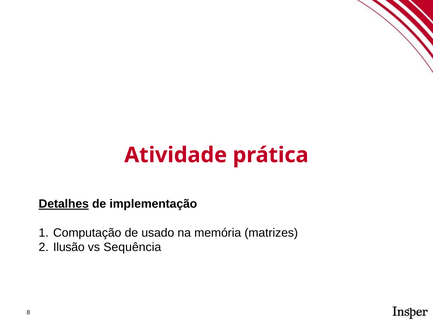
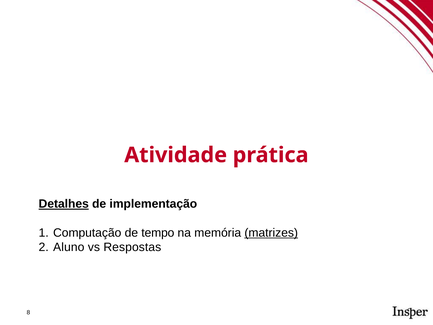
usado: usado -> tempo (158, 233)
matrizes underline: none -> present (271, 233)
Ilusão: Ilusão -> Aluno (69, 247)
Sequência: Sequência -> Respostas (132, 247)
